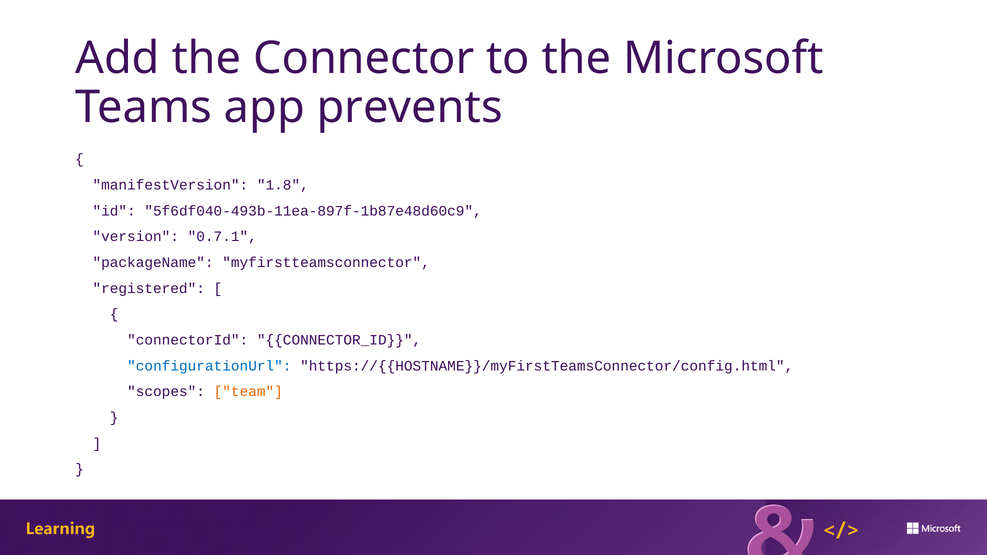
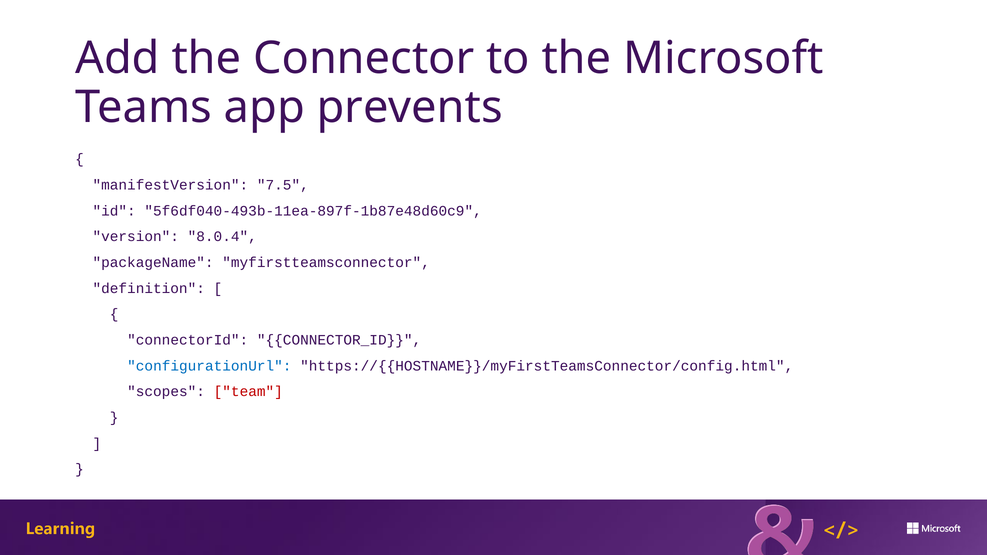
1.8: 1.8 -> 7.5 (283, 185)
0.7.1: 0.7.1 -> 8.0.4 (222, 237)
registered: registered -> definition (149, 288)
team colour: orange -> red (248, 392)
